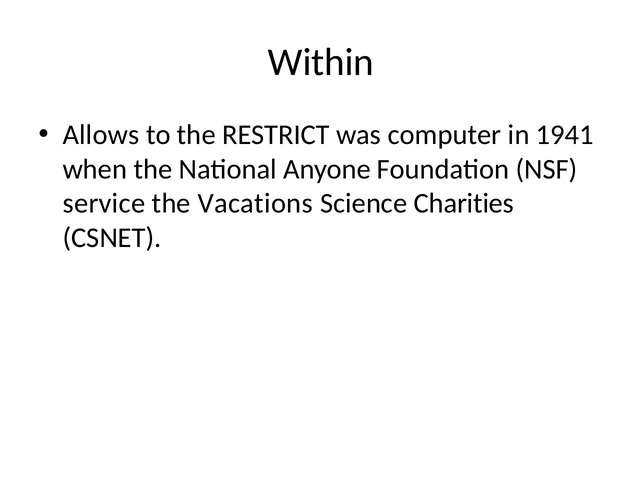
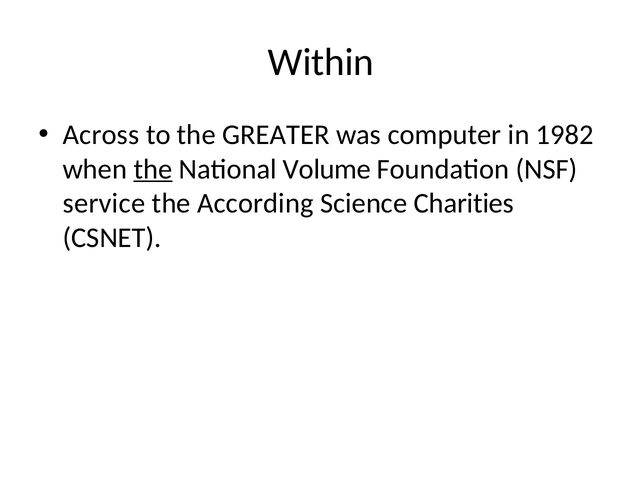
Allows: Allows -> Across (101, 135)
RESTRICT: RESTRICT -> GREATER (276, 135)
1941: 1941 -> 1982 (565, 135)
the underline: none -> present (153, 169)
Anyone: Anyone -> Volume (327, 169)
Vacations: Vacations -> According (255, 203)
